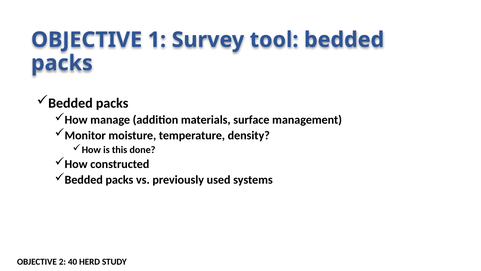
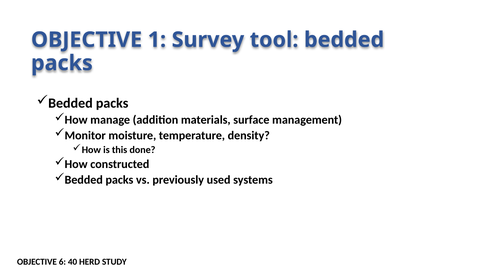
2: 2 -> 6 (62, 261)
